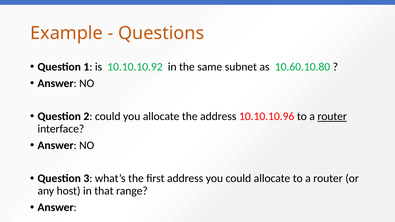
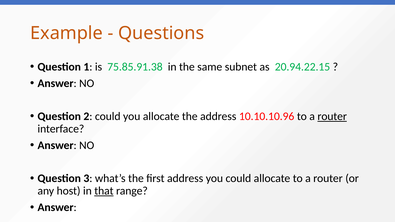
10.10.10.92: 10.10.10.92 -> 75.85.91.38 (135, 67)
10.60.10.80: 10.60.10.80 -> 20.94.22.15 (302, 67)
that underline: none -> present (104, 191)
